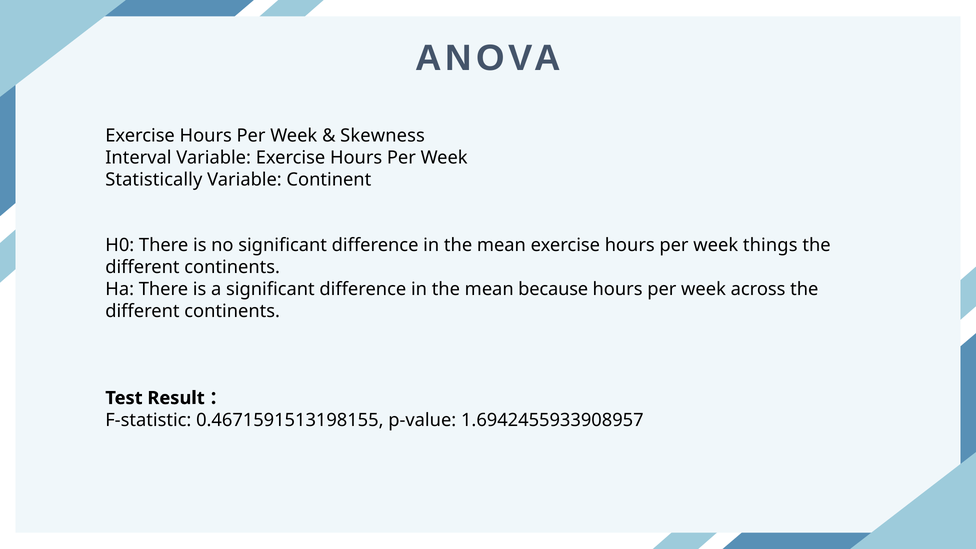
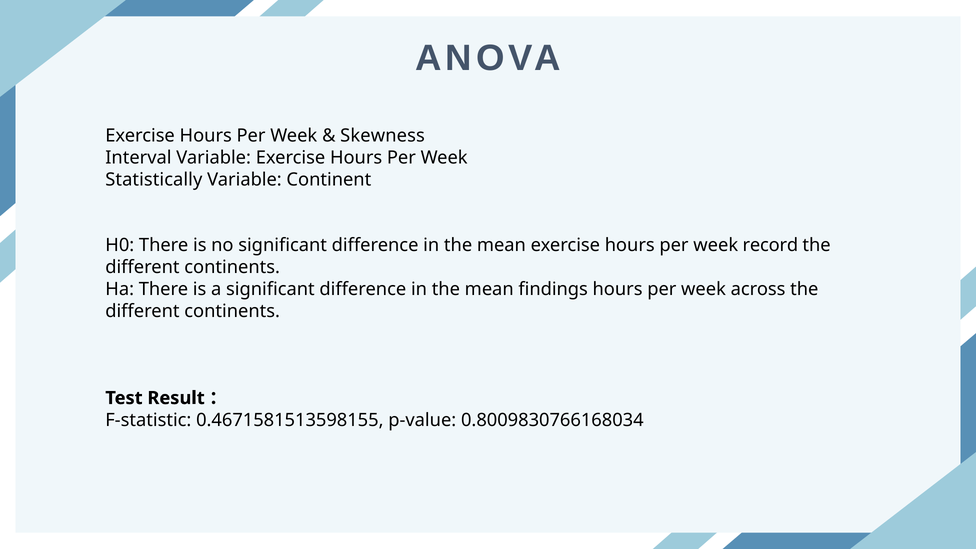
things: things -> record (770, 245)
because: because -> findings (553, 289)
0.4671591513198155: 0.4671591513198155 -> 0.4671581513598155 (290, 420)
1.6942455933908957: 1.6942455933908957 -> 0.8009830766168034 (552, 420)
